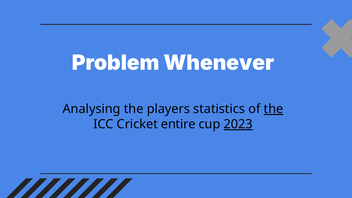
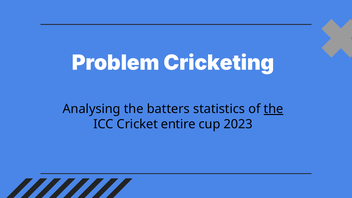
Whenever: Whenever -> Cricketing (219, 63)
players: players -> batters (168, 109)
2023 underline: present -> none (238, 124)
